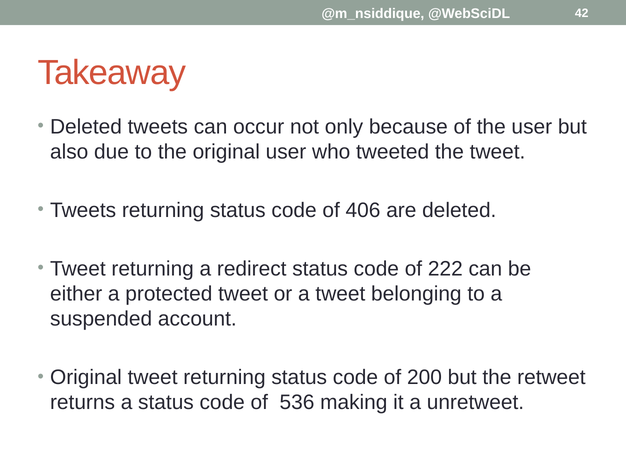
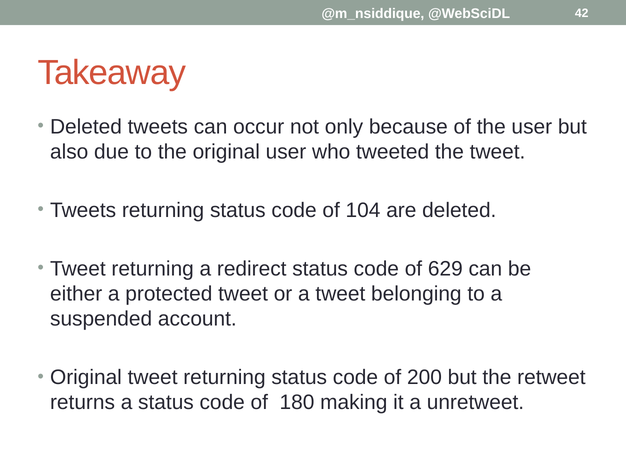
406: 406 -> 104 (363, 210)
222: 222 -> 629 (445, 269)
536: 536 -> 180 (297, 402)
